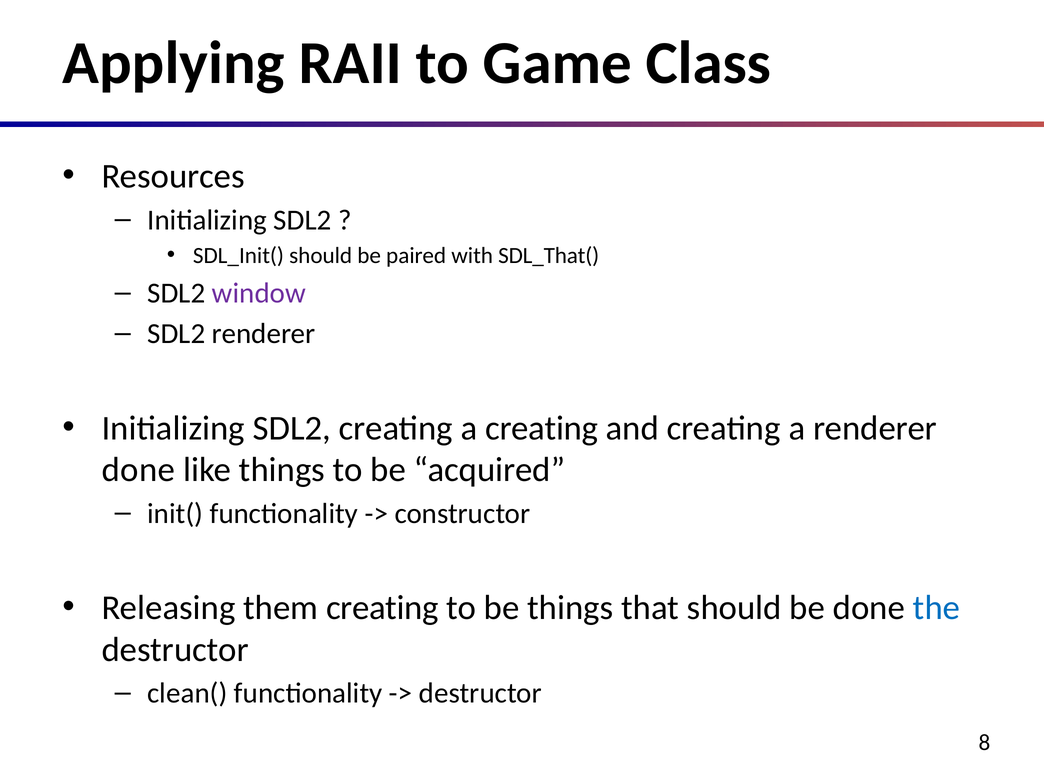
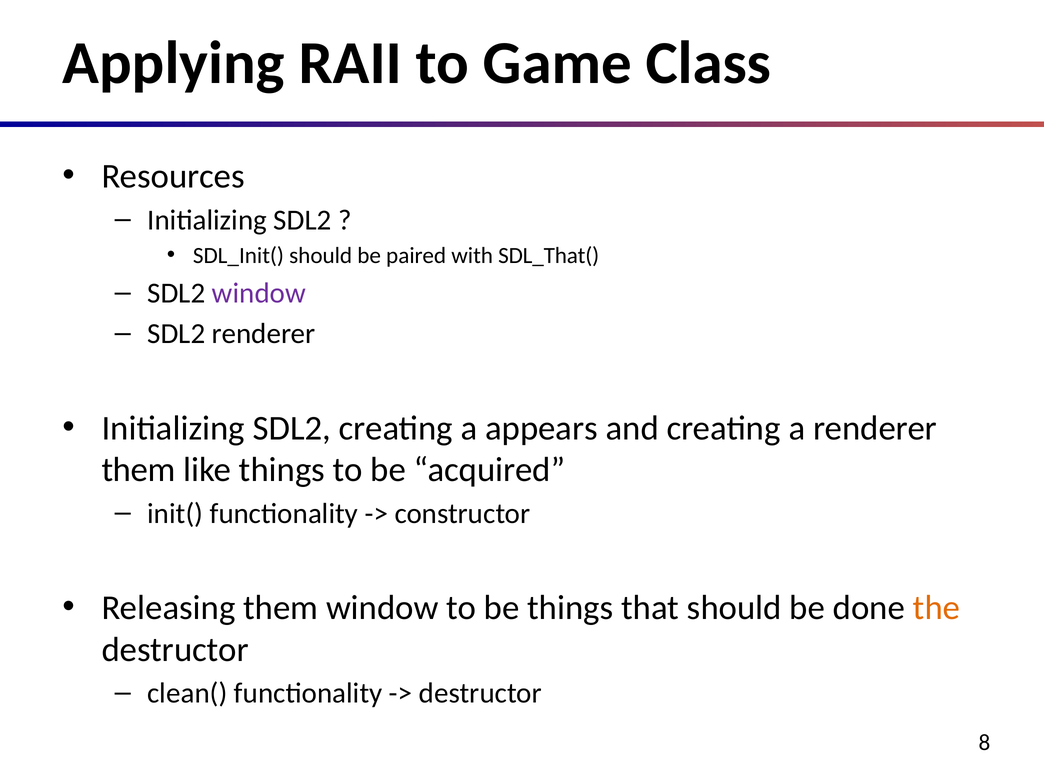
a creating: creating -> appears (542, 428)
done: done -> them (139, 470)
them creating: creating -> window (382, 608)
the colour: blue -> orange (937, 608)
